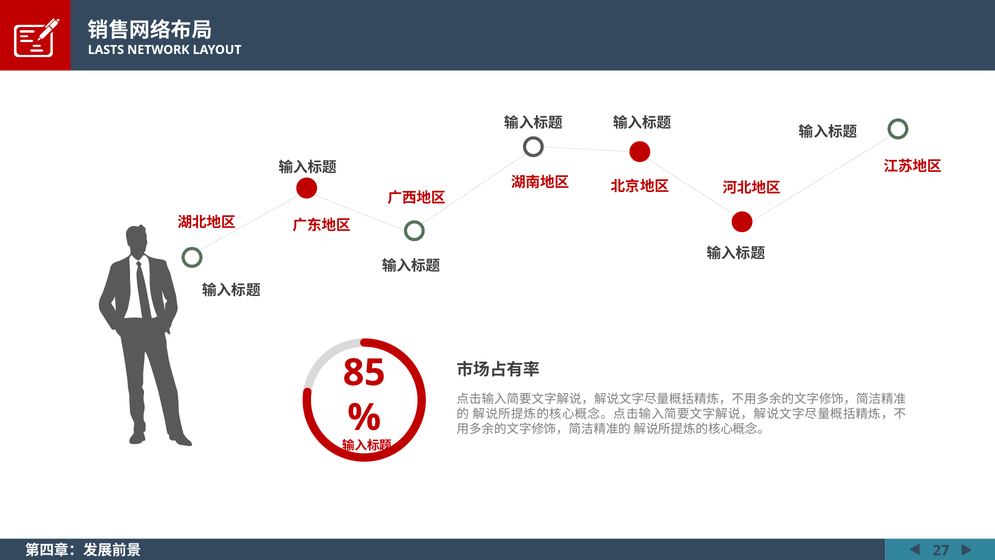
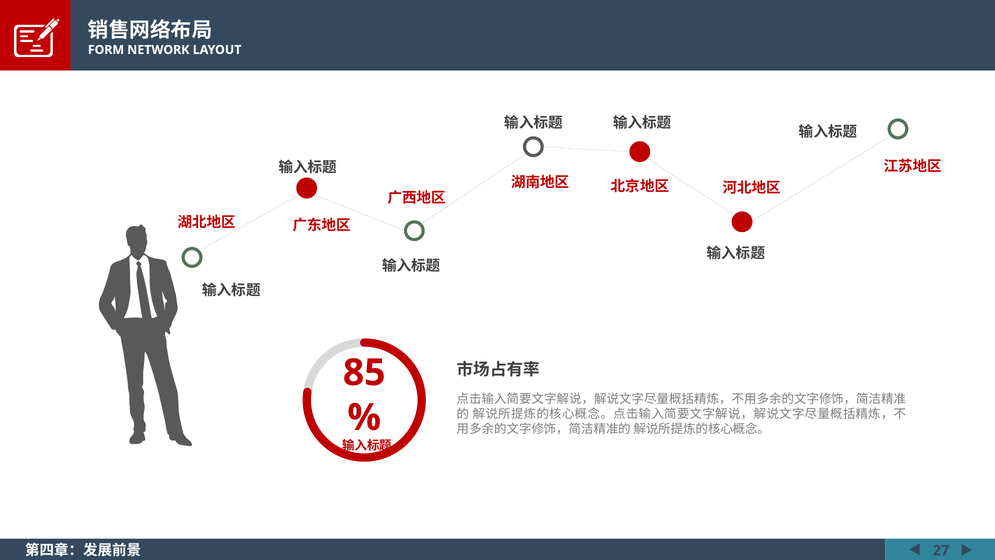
LASTS: LASTS -> FORM (106, 50)
